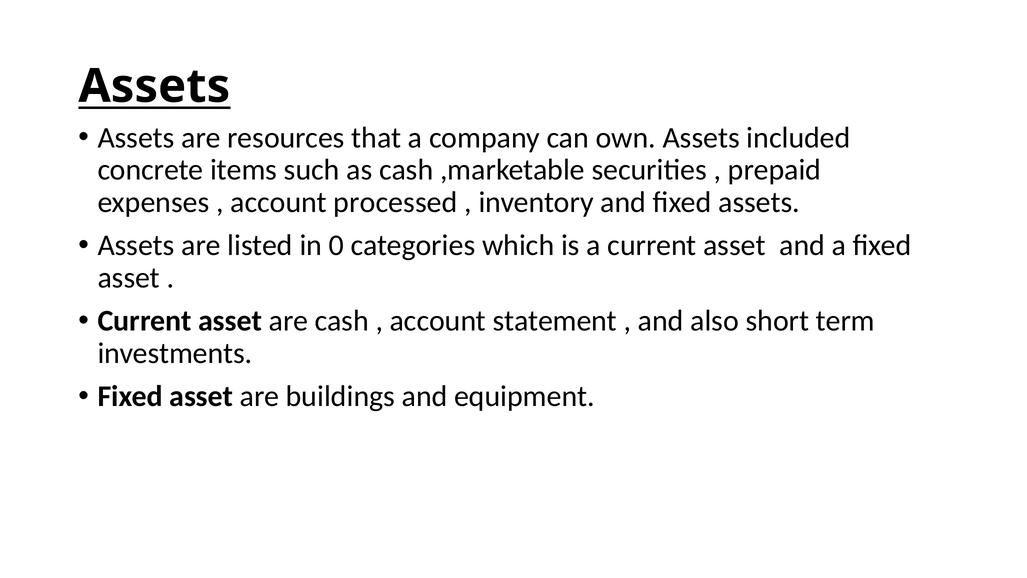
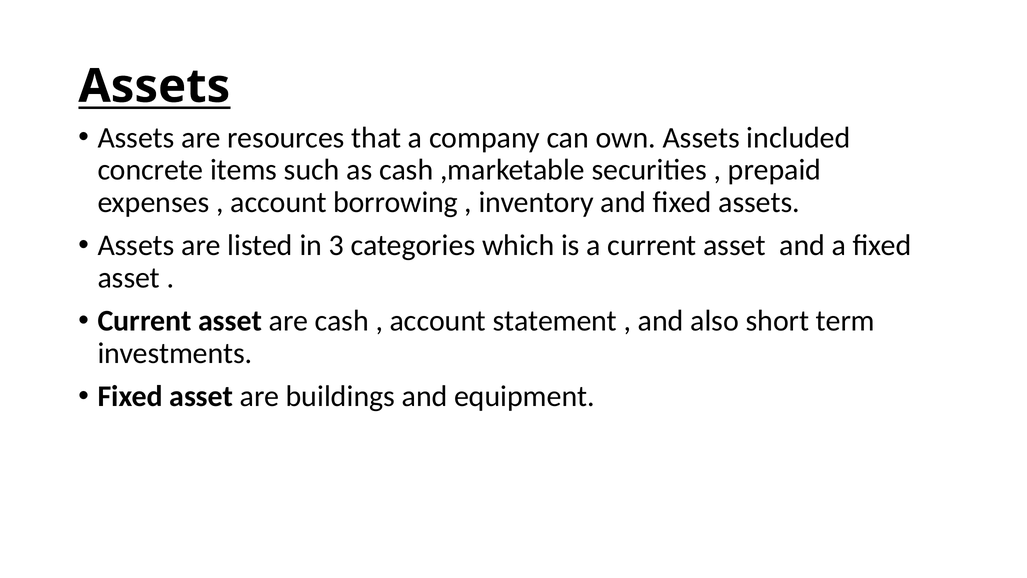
processed: processed -> borrowing (396, 202)
0: 0 -> 3 (336, 245)
